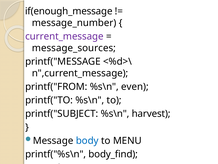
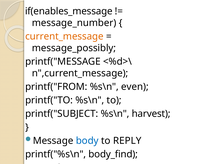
if(enough_message: if(enough_message -> if(enables_message (69, 11)
current_message colour: purple -> orange (64, 36)
message_sources: message_sources -> message_possibly (74, 48)
MENU: MENU -> REPLY (127, 140)
